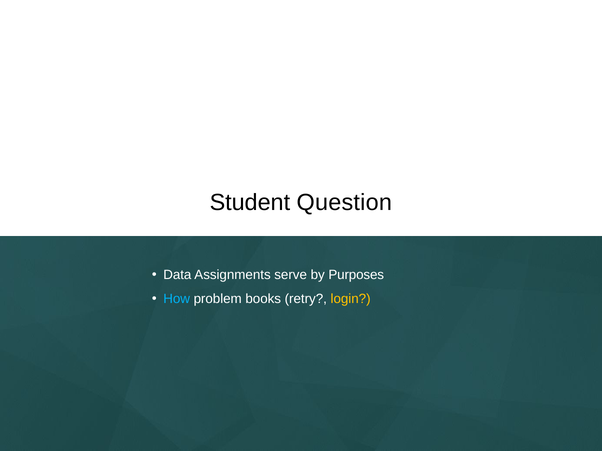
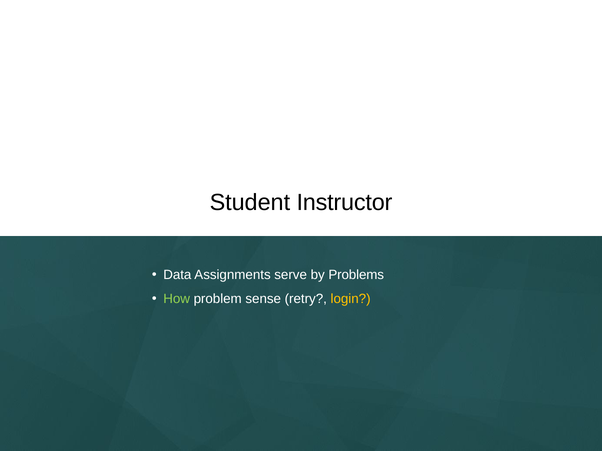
Question: Question -> Instructor (344, 203)
Purposes: Purposes -> Problems (356, 275)
How colour: light blue -> light green (177, 299)
books: books -> sense (263, 299)
